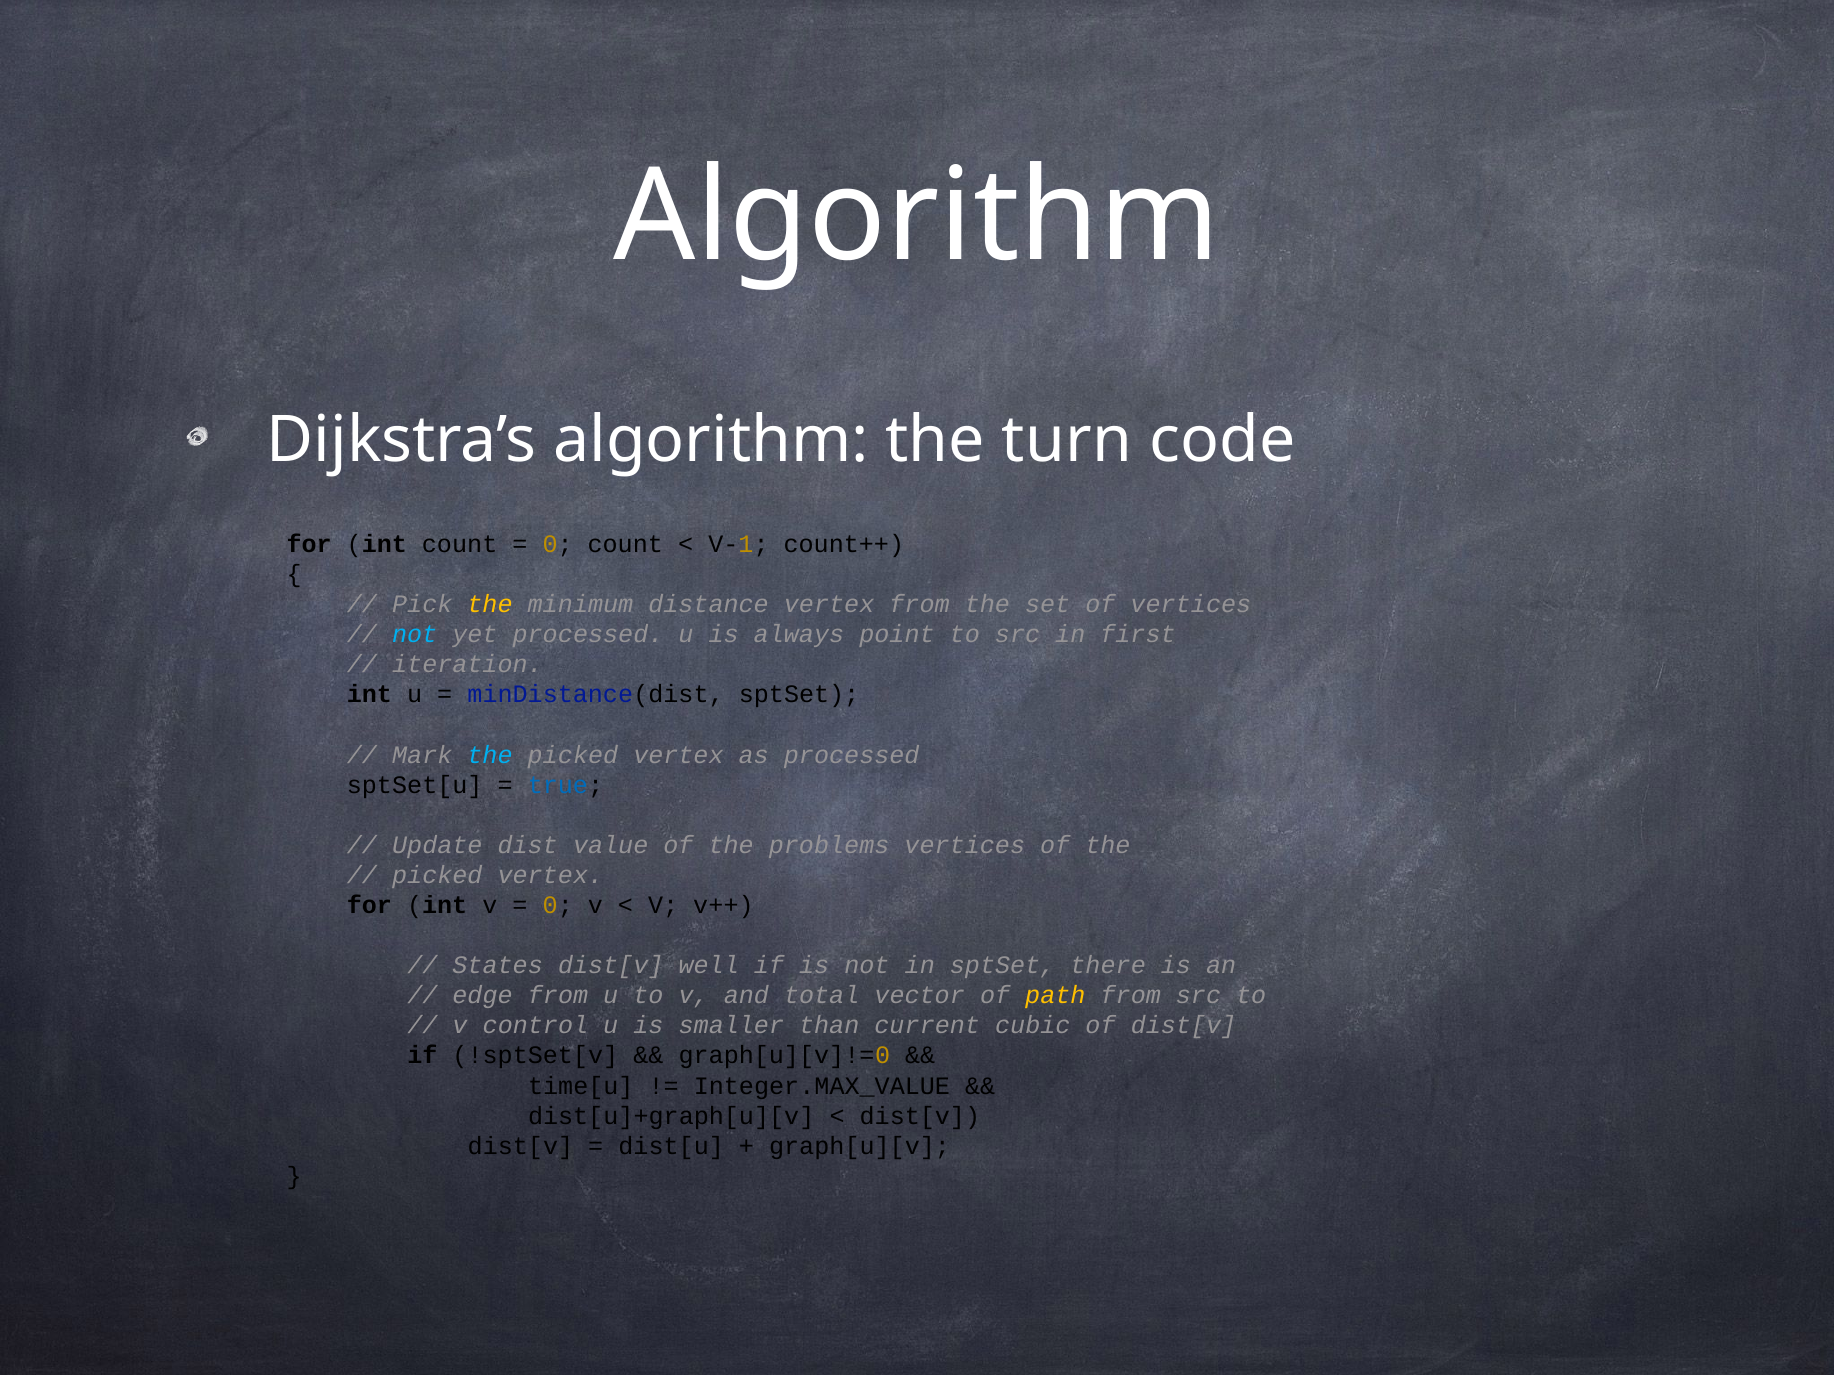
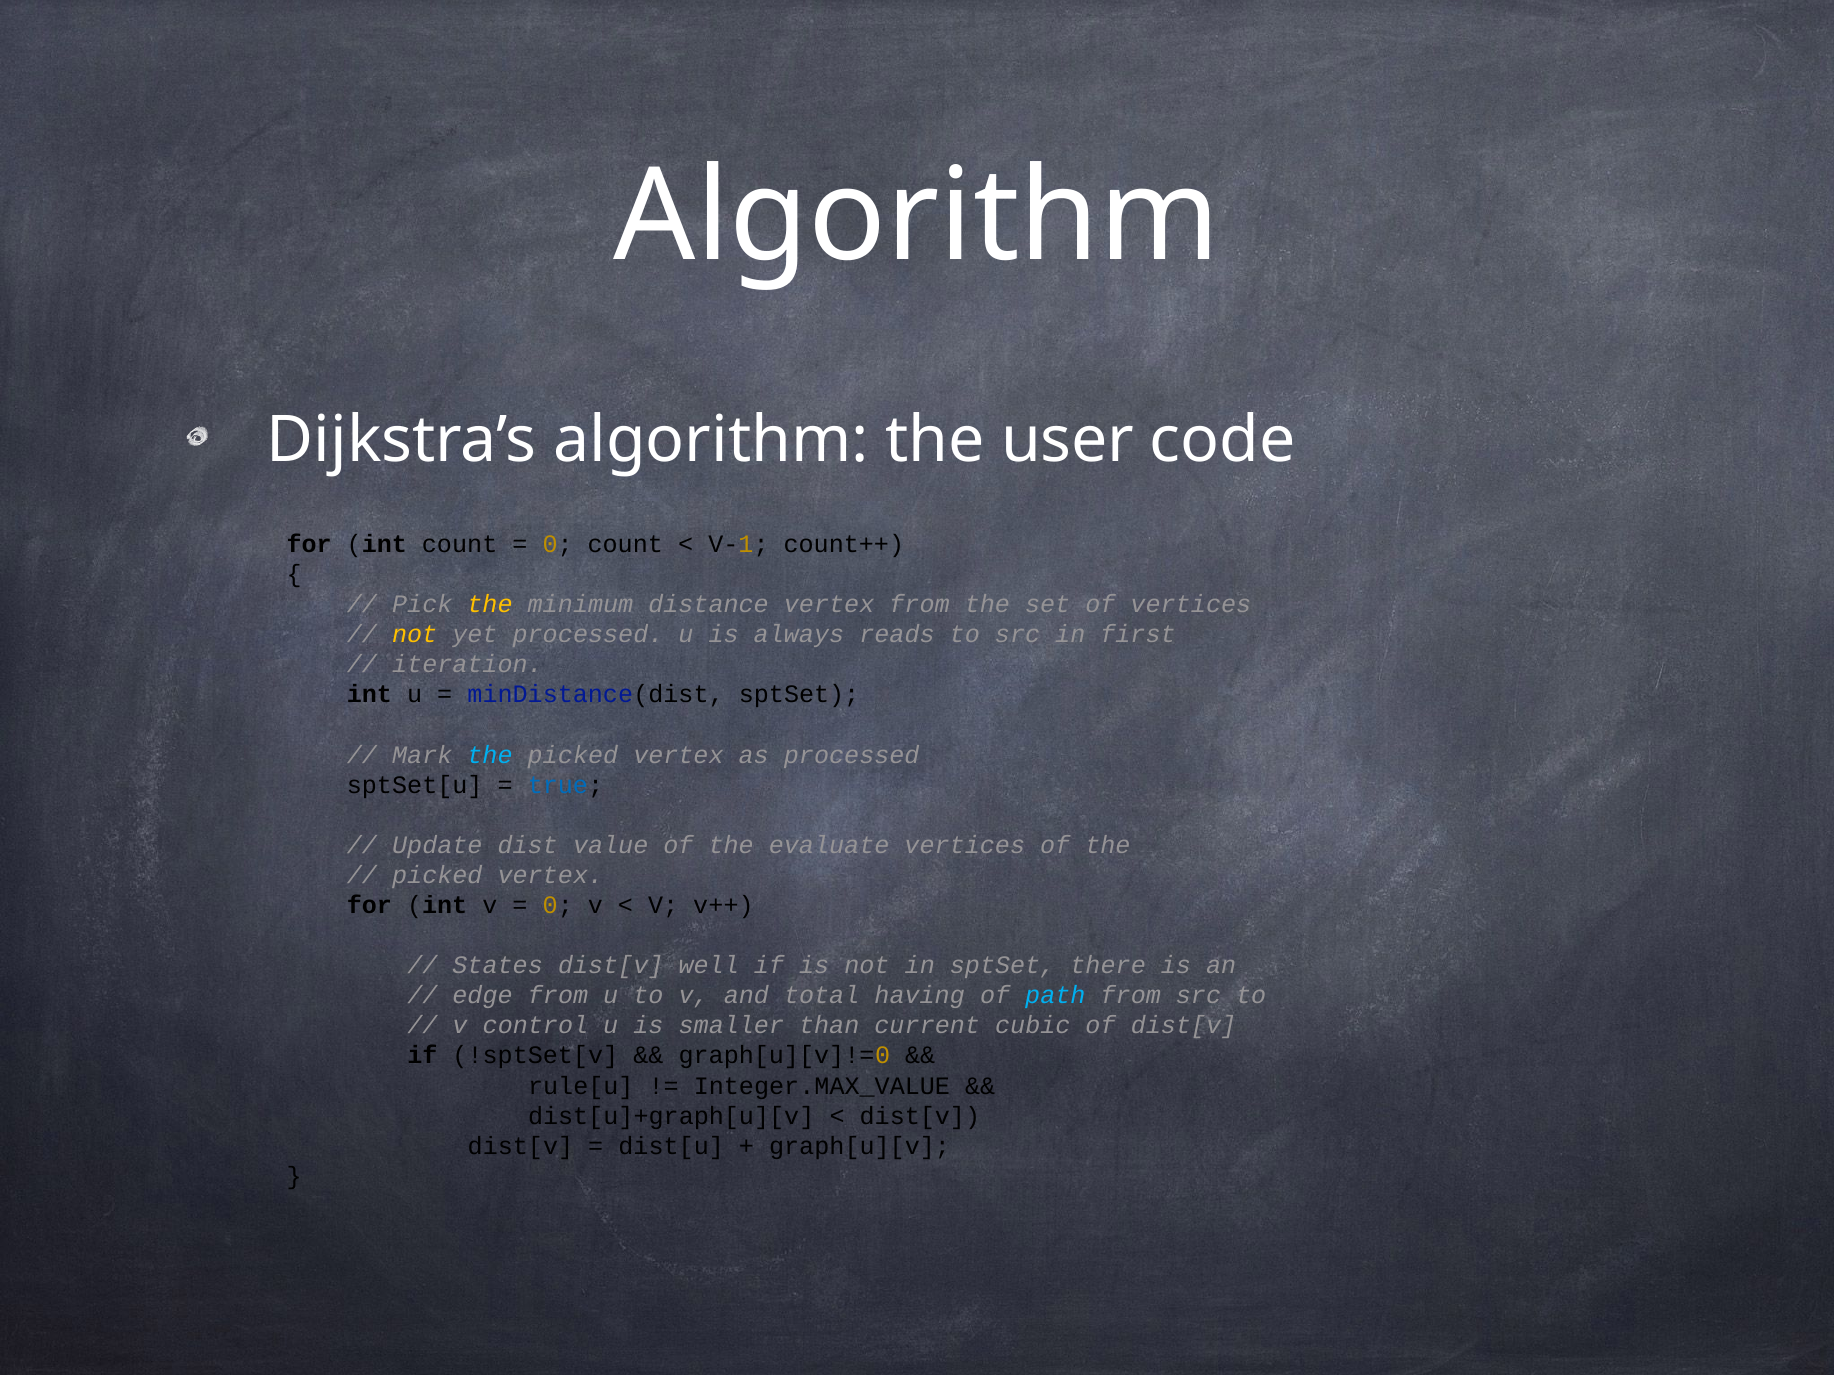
turn: turn -> user (1068, 441)
not colour: light blue -> yellow (415, 635)
point: point -> reads (897, 635)
problems: problems -> evaluate (829, 845)
vector: vector -> having (920, 996)
path colour: yellow -> light blue (1055, 996)
time[u: time[u -> rule[u (581, 1086)
